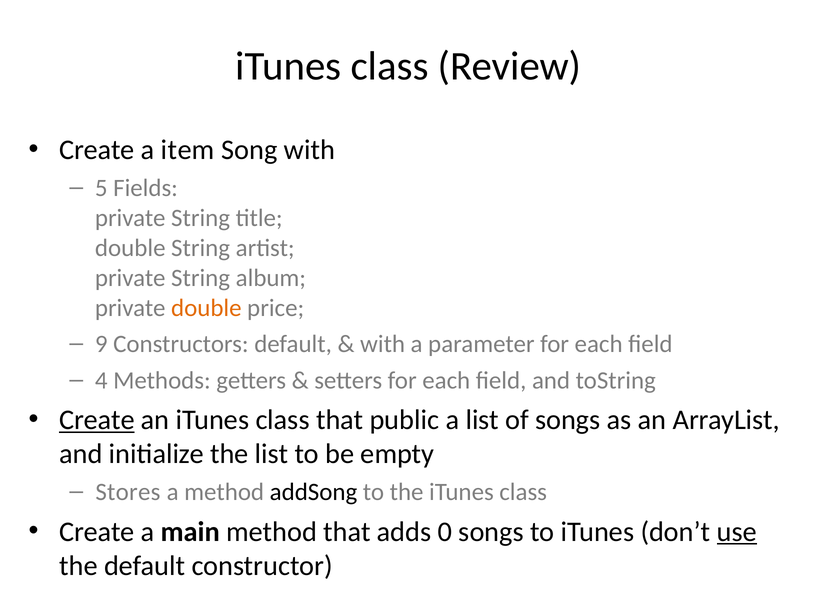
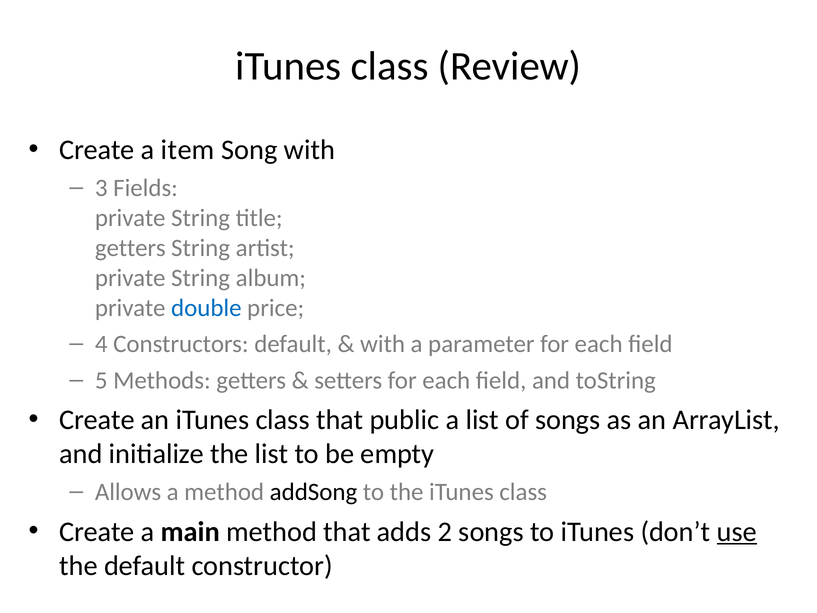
5: 5 -> 3 (101, 188)
double: double -> getters (130, 248)
double colour: orange -> blue (206, 308)
9: 9 -> 4 (101, 344)
4: 4 -> 5 (101, 380)
Create underline: present -> none (97, 420)
Stores: Stores -> Allows (128, 492)
0: 0 -> 2 (445, 531)
